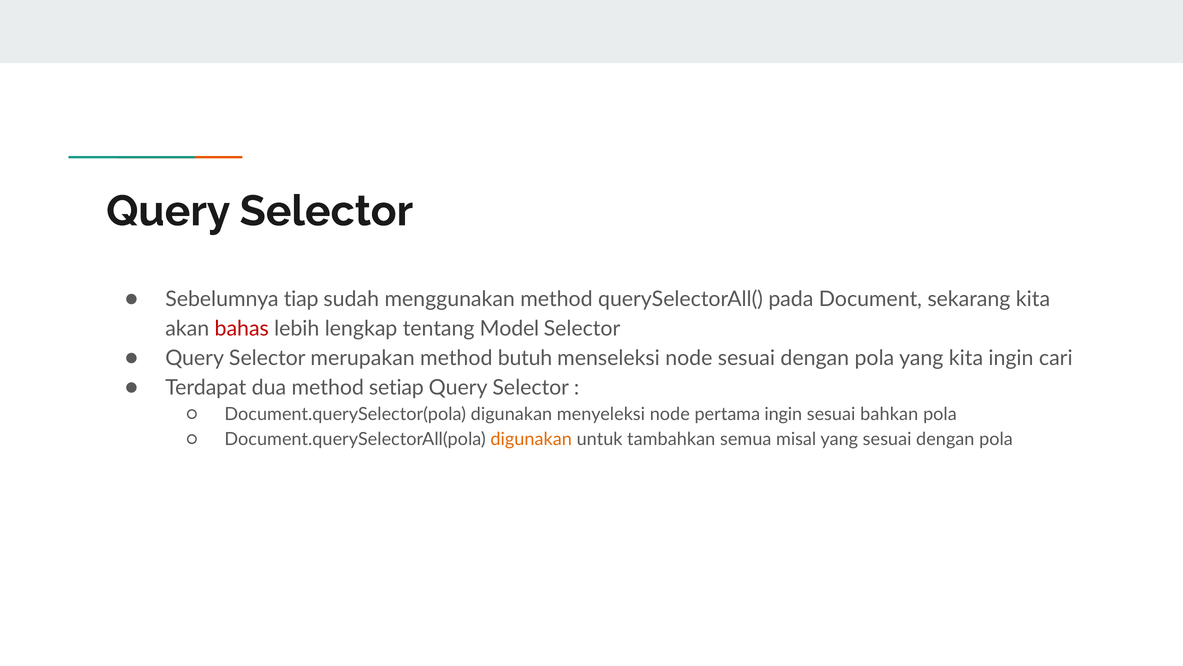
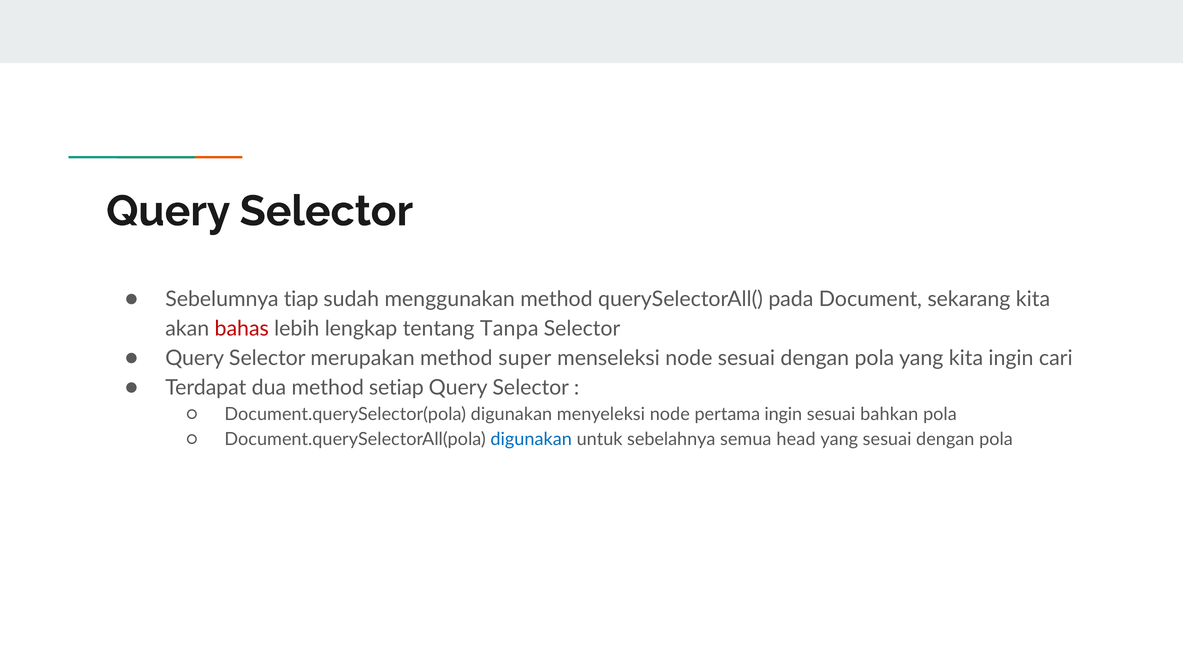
Model: Model -> Tanpa (509, 328)
butuh: butuh -> super (525, 358)
digunakan colour: orange -> blue (531, 439)
tambahkan: tambahkan -> sebelahnya (671, 439)
misal: misal -> head (796, 439)
